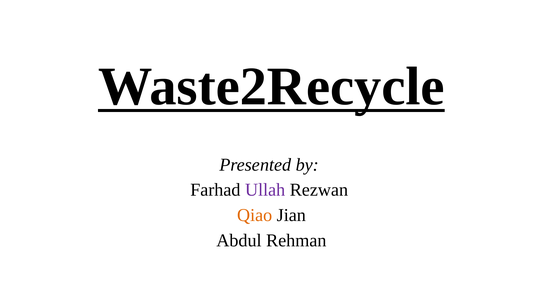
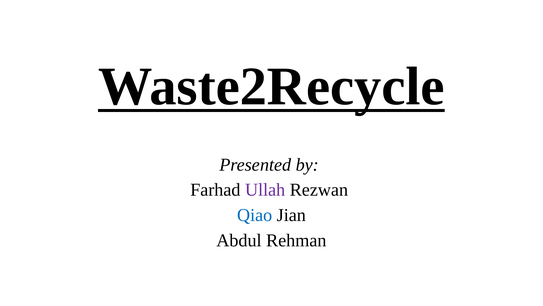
Qiao colour: orange -> blue (255, 215)
